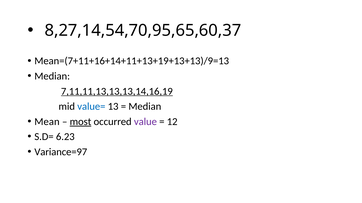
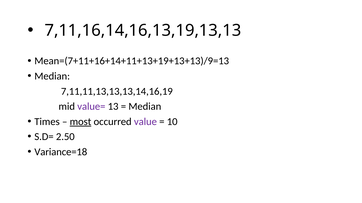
8,27,14,54,70,95,65,60,37: 8,27,14,54,70,95,65,60,37 -> 7,11,16,14,16,13,19,13,13 (143, 30)
7,11,11,13,13,13,14,16,19 underline: present -> none (117, 92)
value= colour: blue -> purple (91, 107)
Mean: Mean -> Times (47, 122)
12: 12 -> 10 (172, 122)
6.23: 6.23 -> 2.50 (65, 137)
Variance=97: Variance=97 -> Variance=18 (61, 152)
